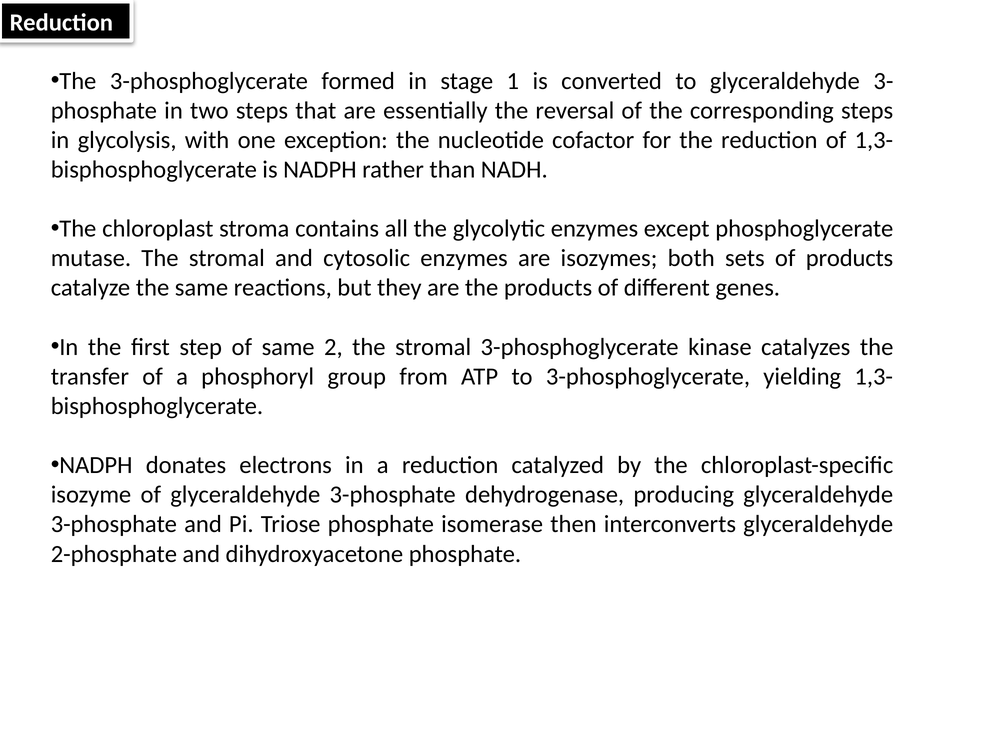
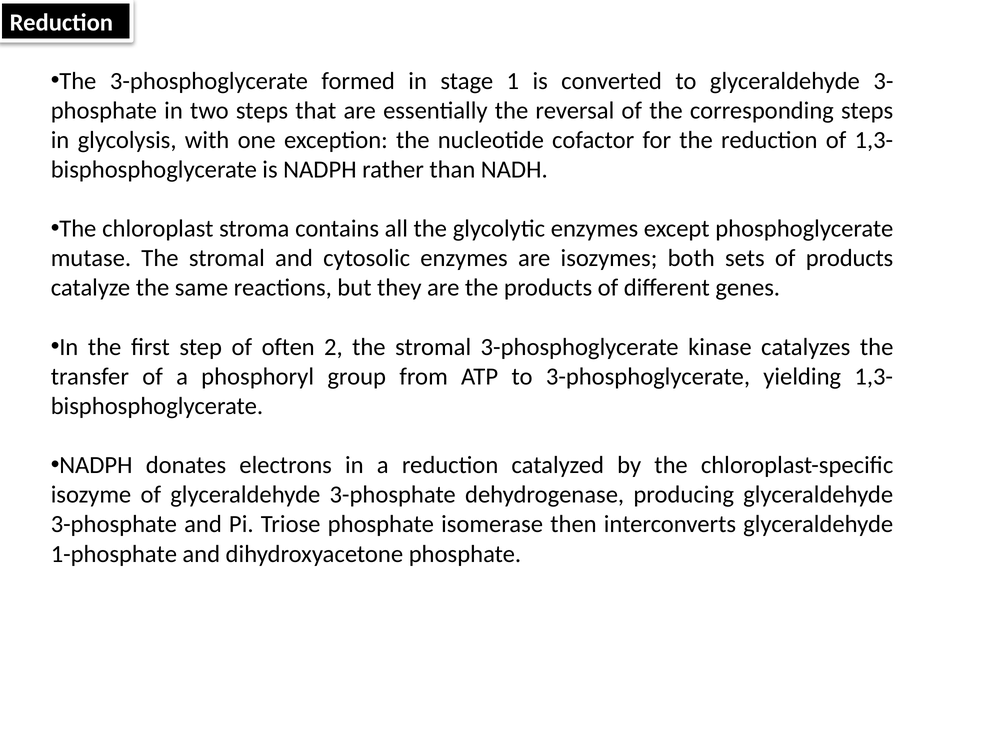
of same: same -> often (288, 347)
2-phosphate: 2-phosphate -> 1-phosphate (114, 554)
